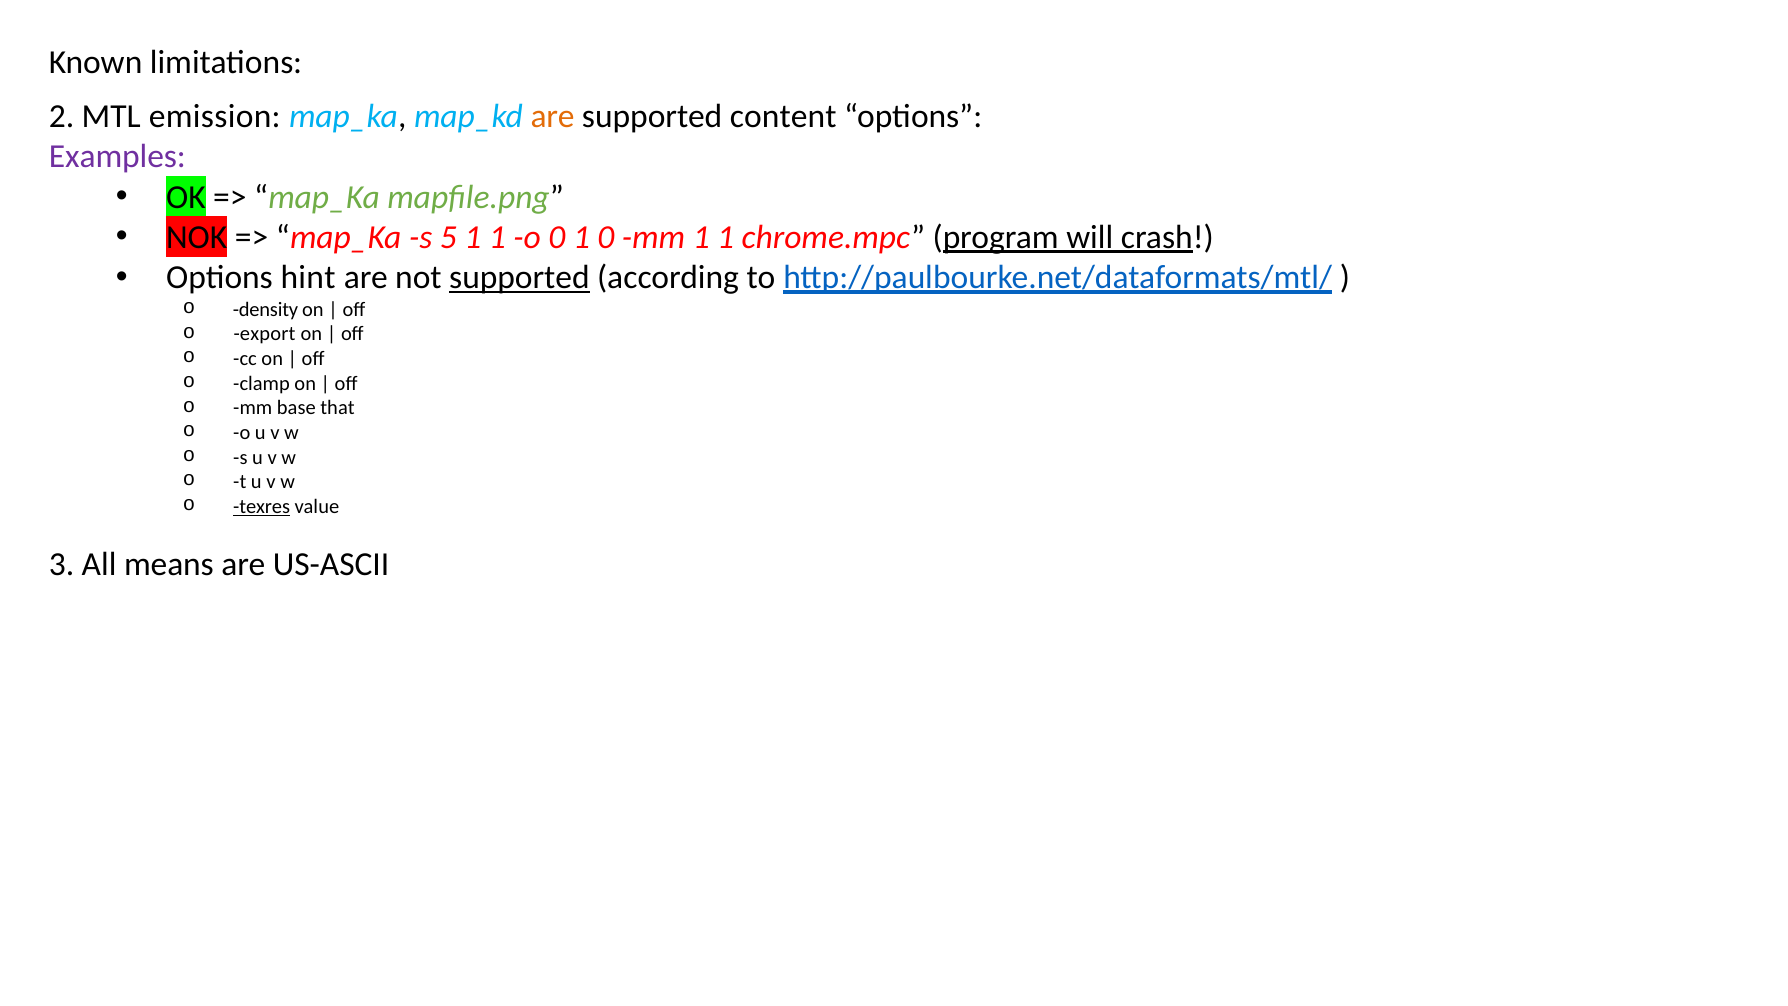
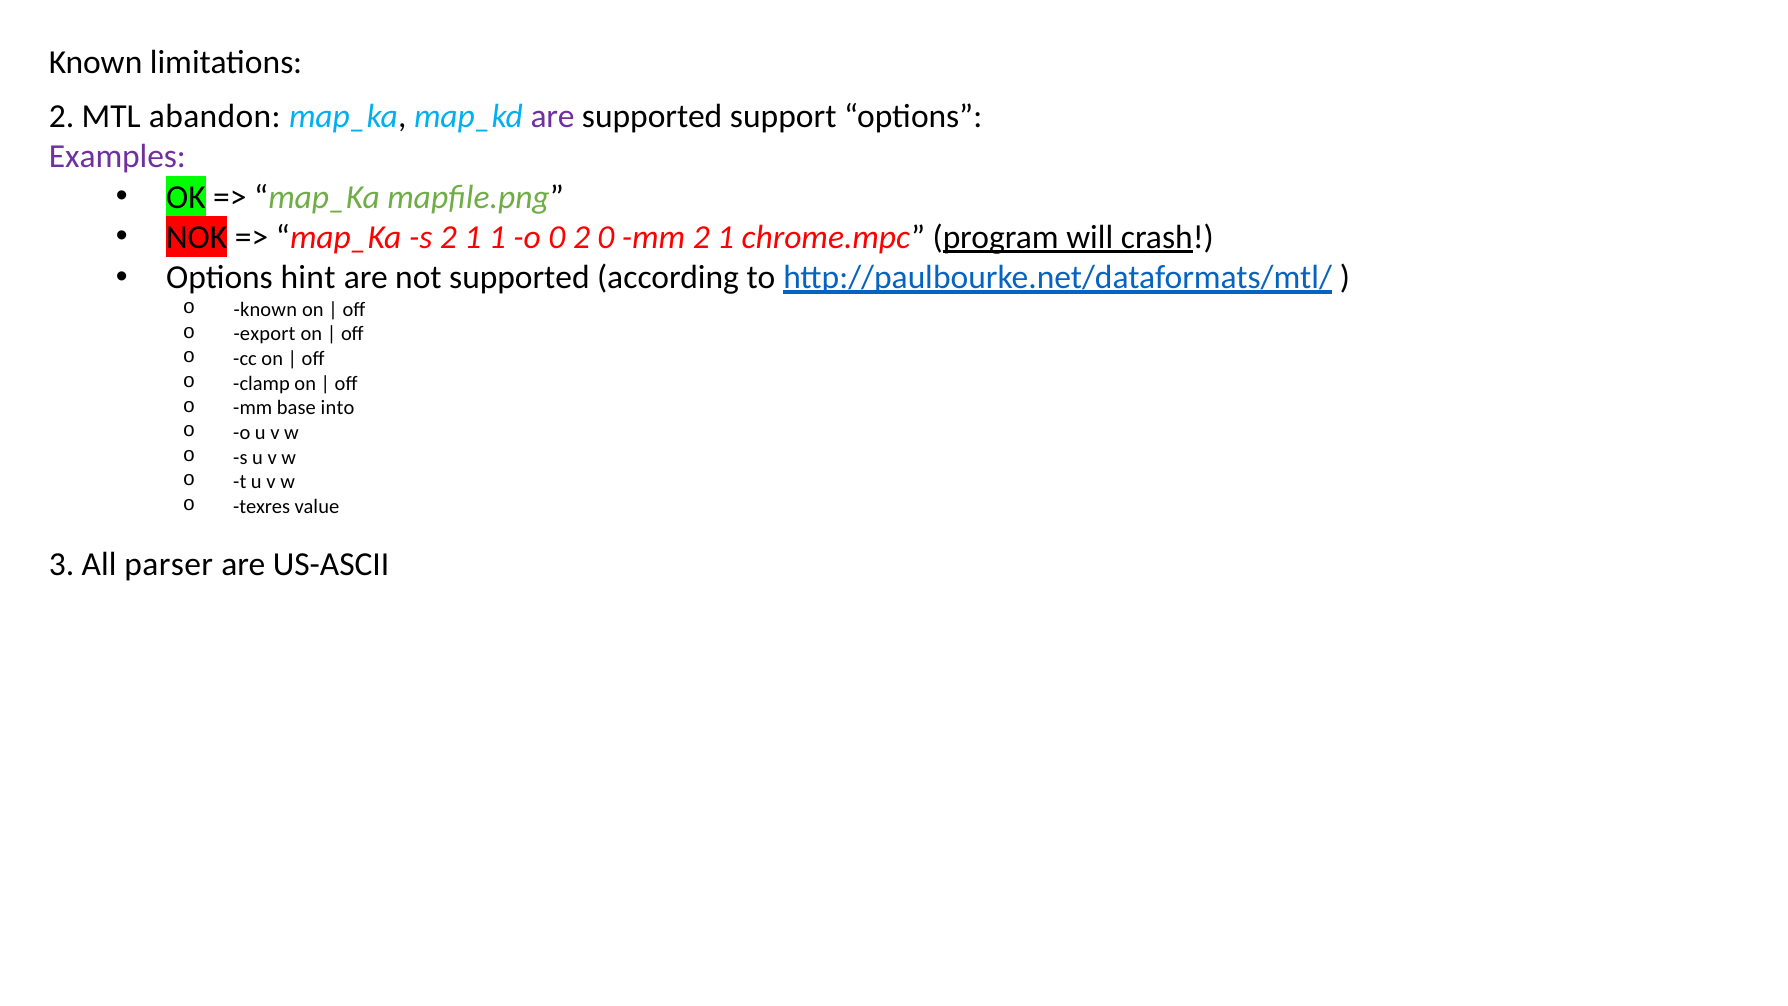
emission: emission -> abandon (215, 116)
are colour: orange -> purple (553, 116)
content: content -> support (783, 116)
s 5: 5 -> 2 (448, 237)
0 1: 1 -> 2 (581, 237)
mm 1: 1 -> 2 (701, 237)
supported underline: present -> none (519, 277)
o density: density -> known (265, 310)
that: that -> into (338, 408)
texres underline: present -> none (262, 506)
means: means -> parser (169, 564)
